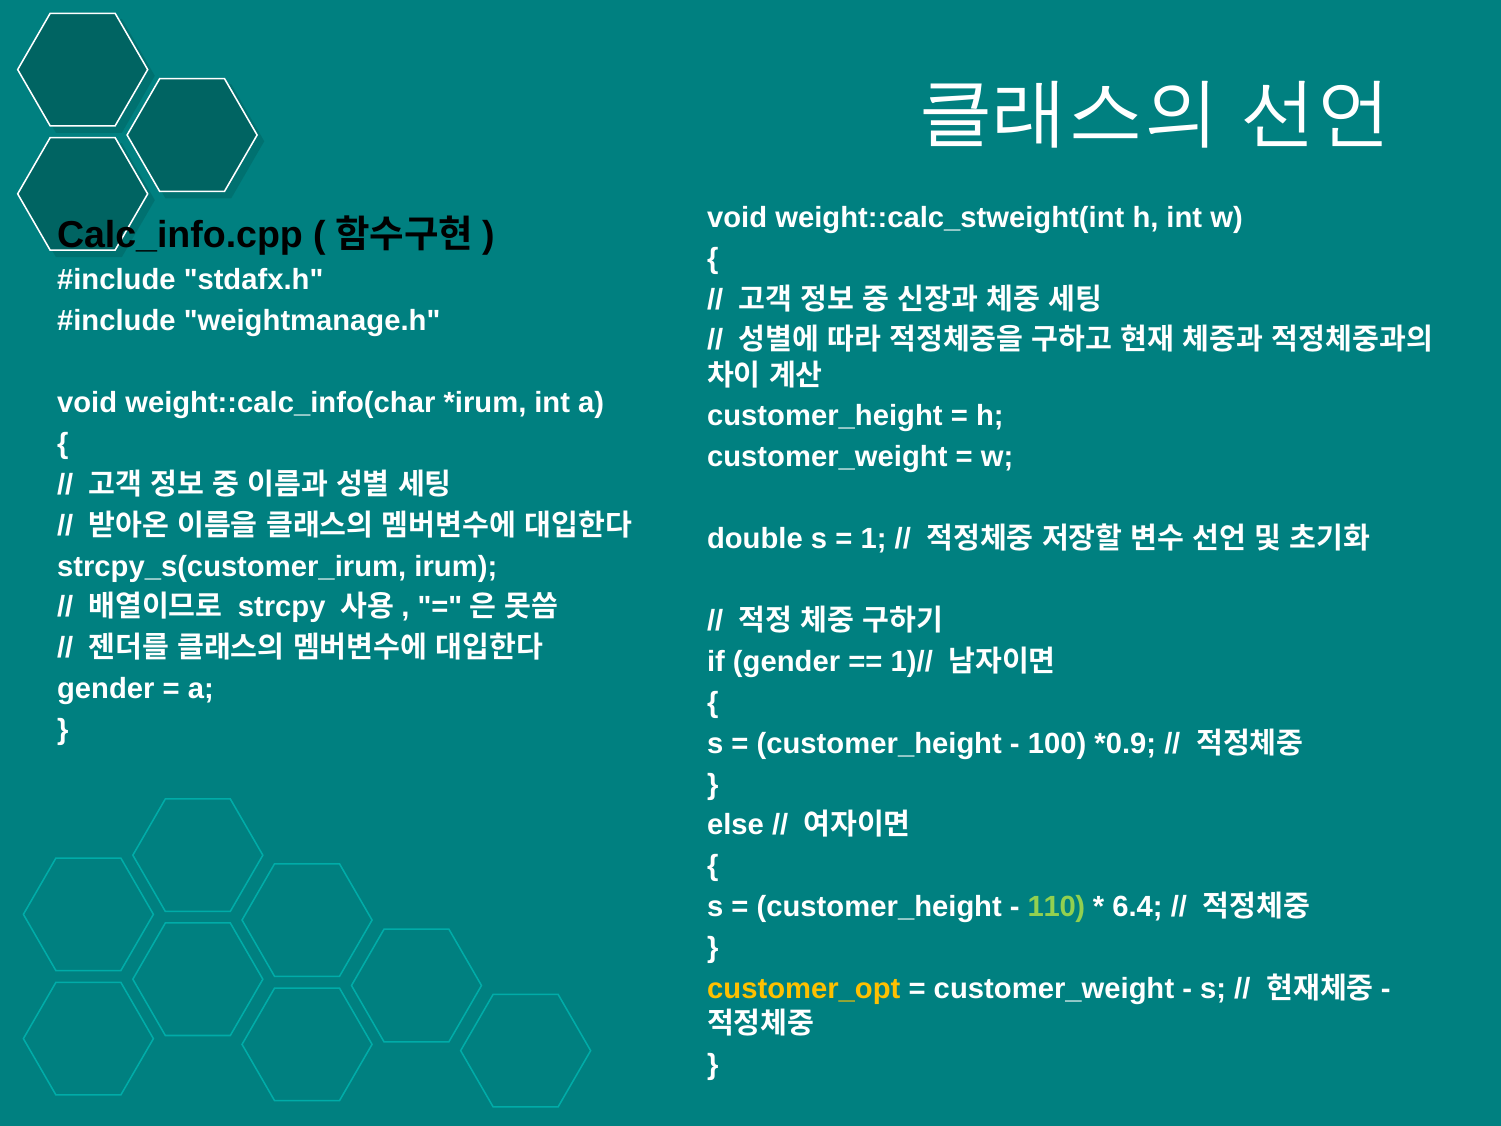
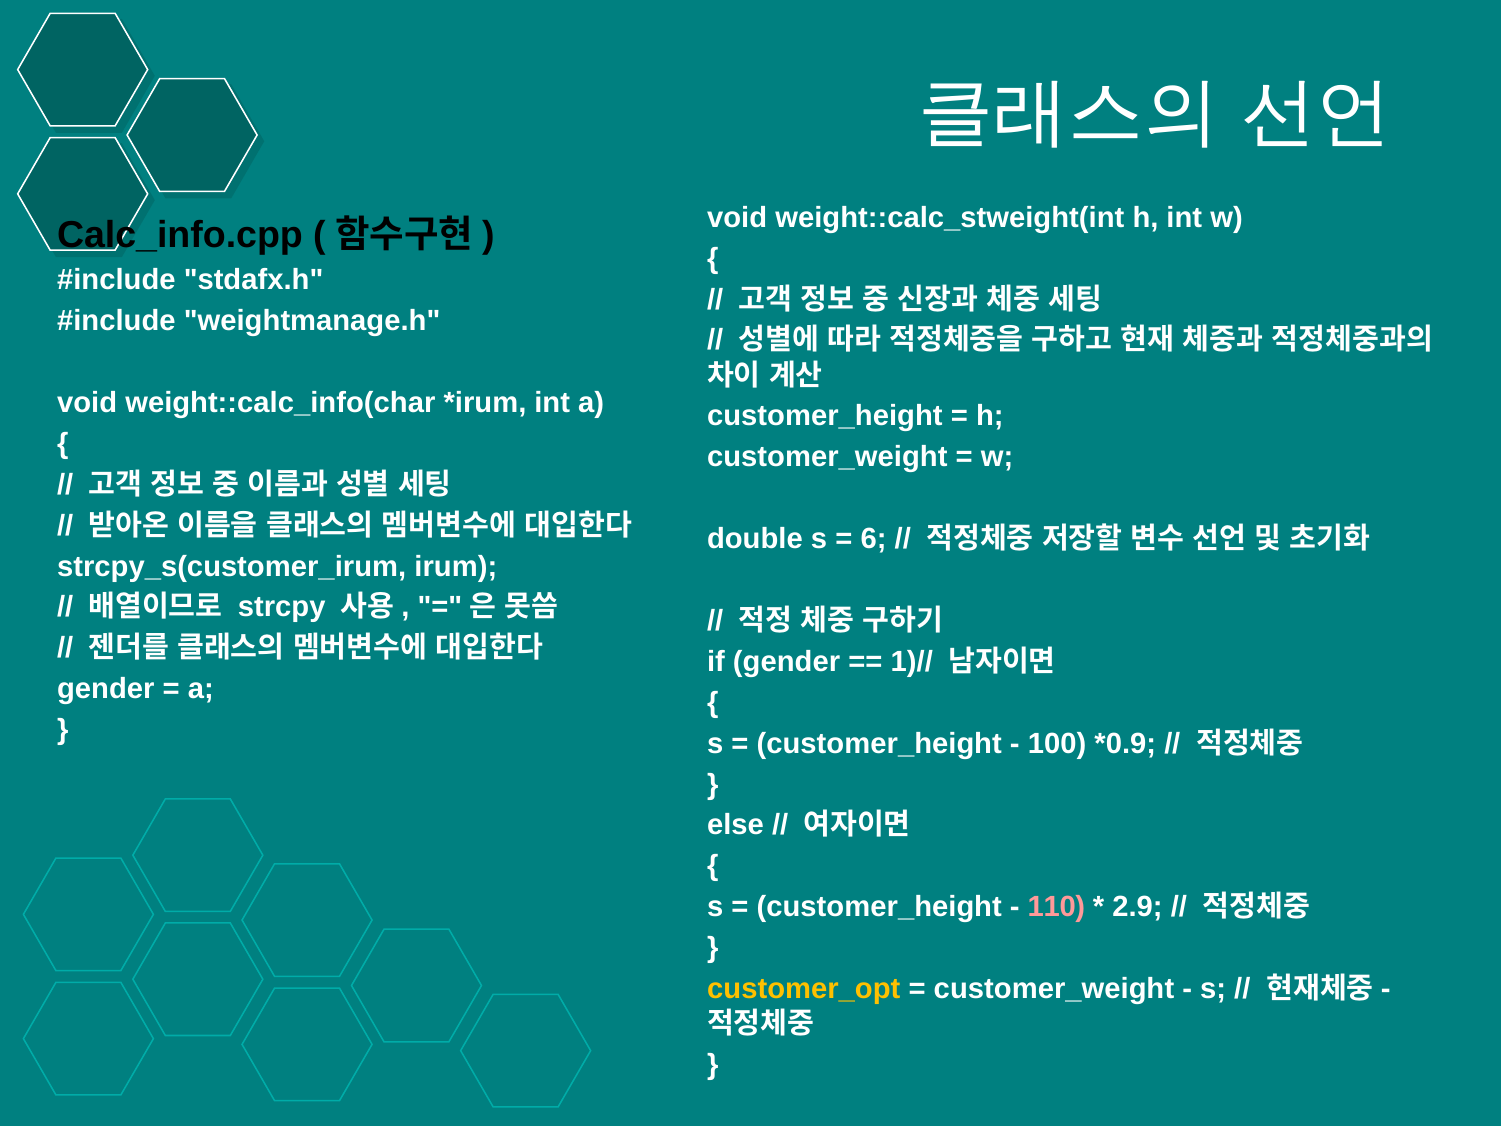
1: 1 -> 6 (874, 539)
110 colour: light green -> pink (1056, 907)
6.4: 6.4 -> 2.9 (1137, 907)
